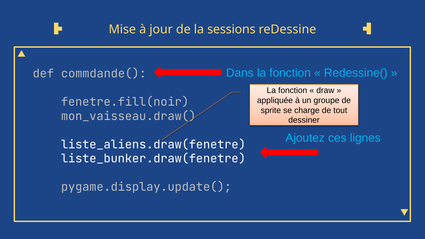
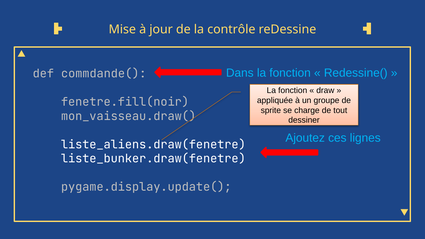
sessions: sessions -> contrôle (231, 29)
